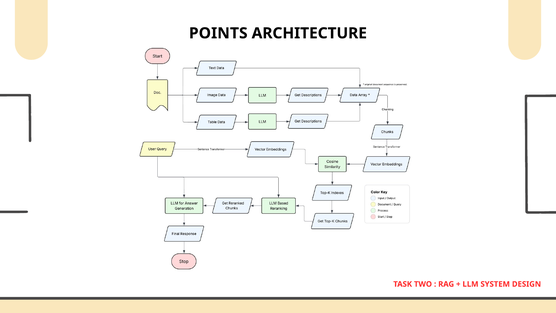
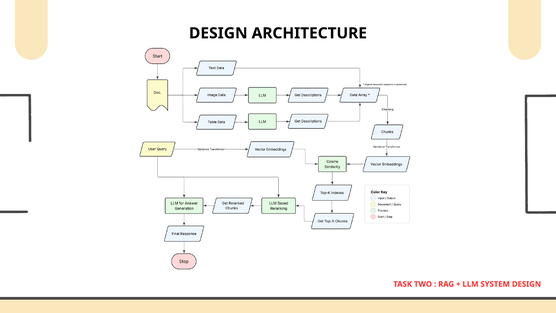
POINTS: POINTS -> DESIGN (218, 33)
